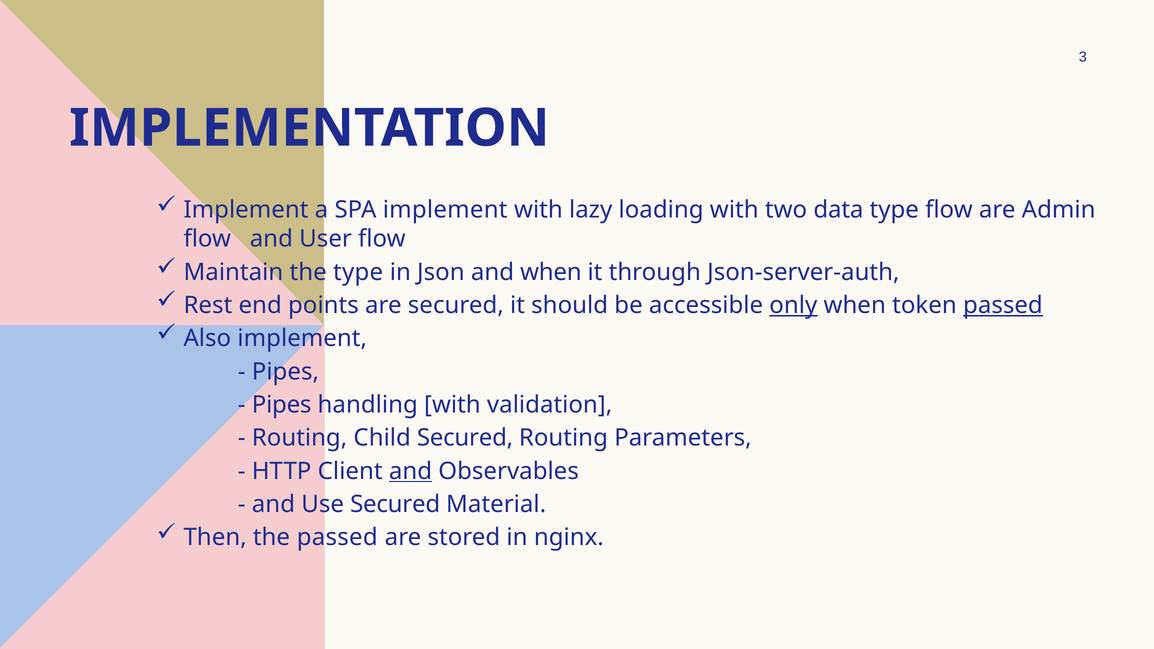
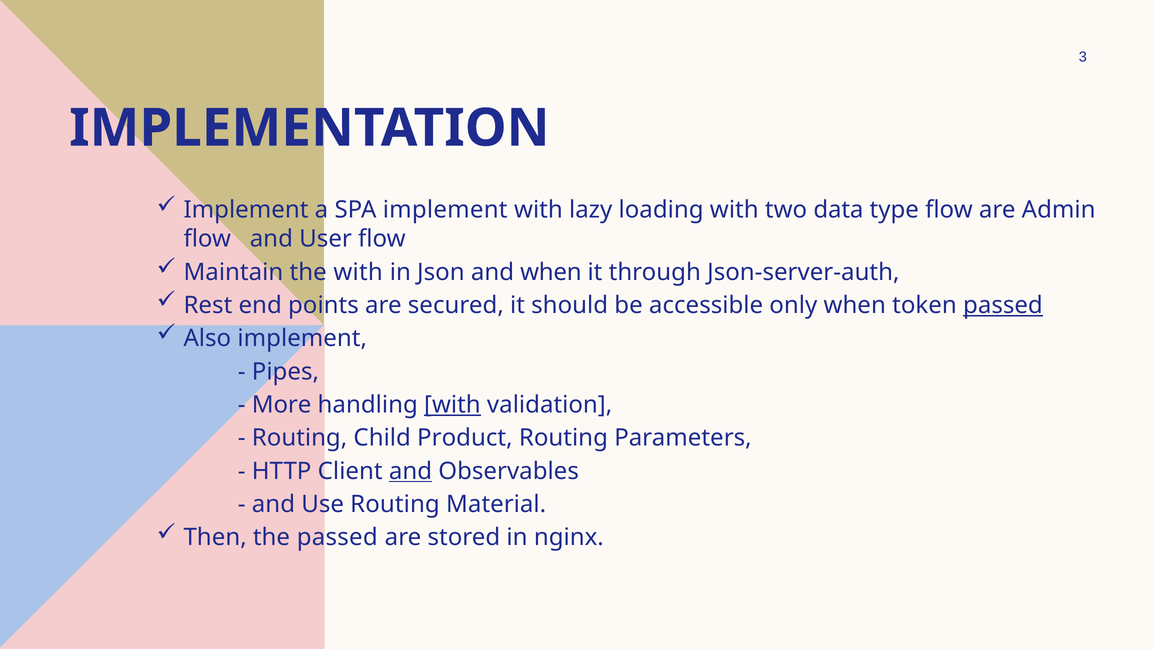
the type: type -> with (358, 272)
only underline: present -> none (793, 305)
Pipes: Pipes -> More (282, 405)
with underline: none -> present (452, 405)
Child Secured: Secured -> Product (465, 438)
Use Secured: Secured -> Routing (395, 504)
